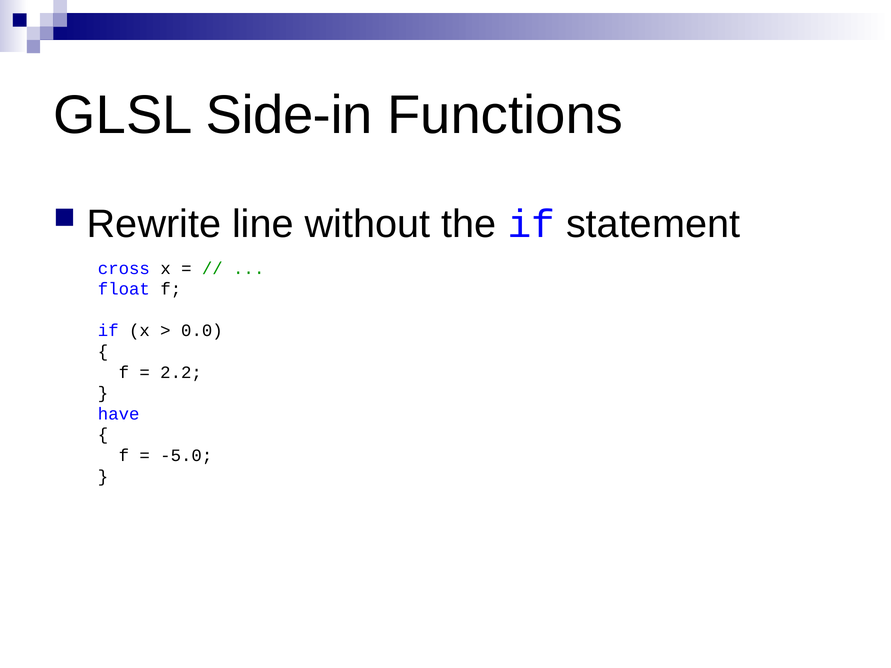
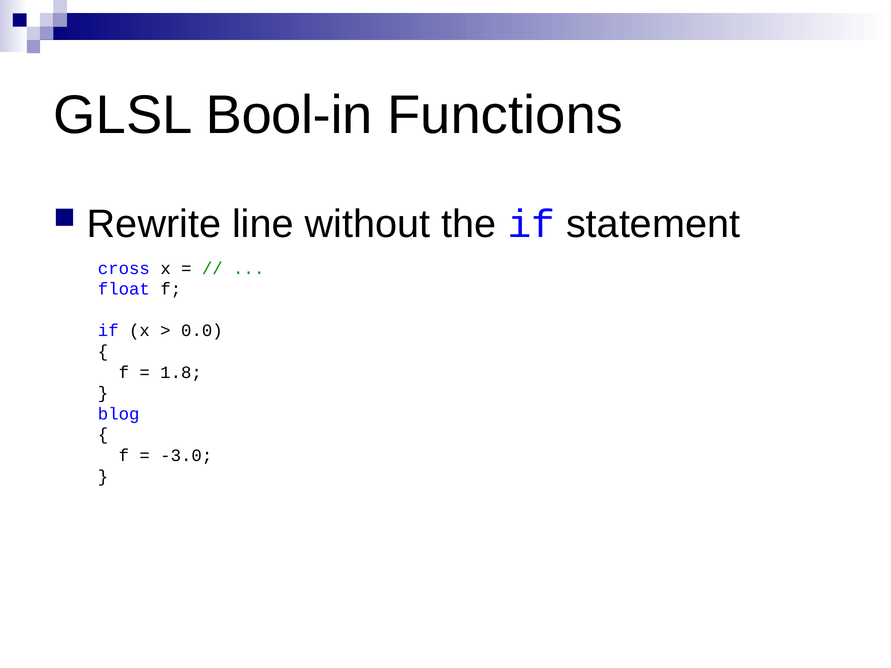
Side-in: Side-in -> Bool-in (289, 115)
2.2: 2.2 -> 1.8 (181, 372)
have: have -> blog (119, 414)
-5.0: -5.0 -> -3.0 (186, 456)
